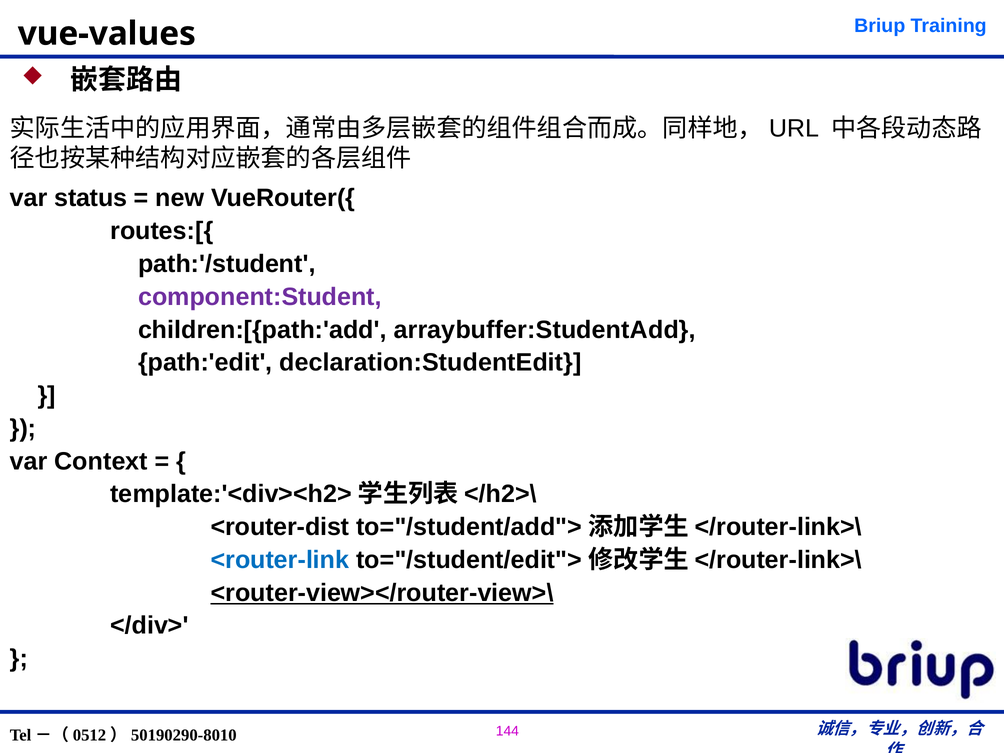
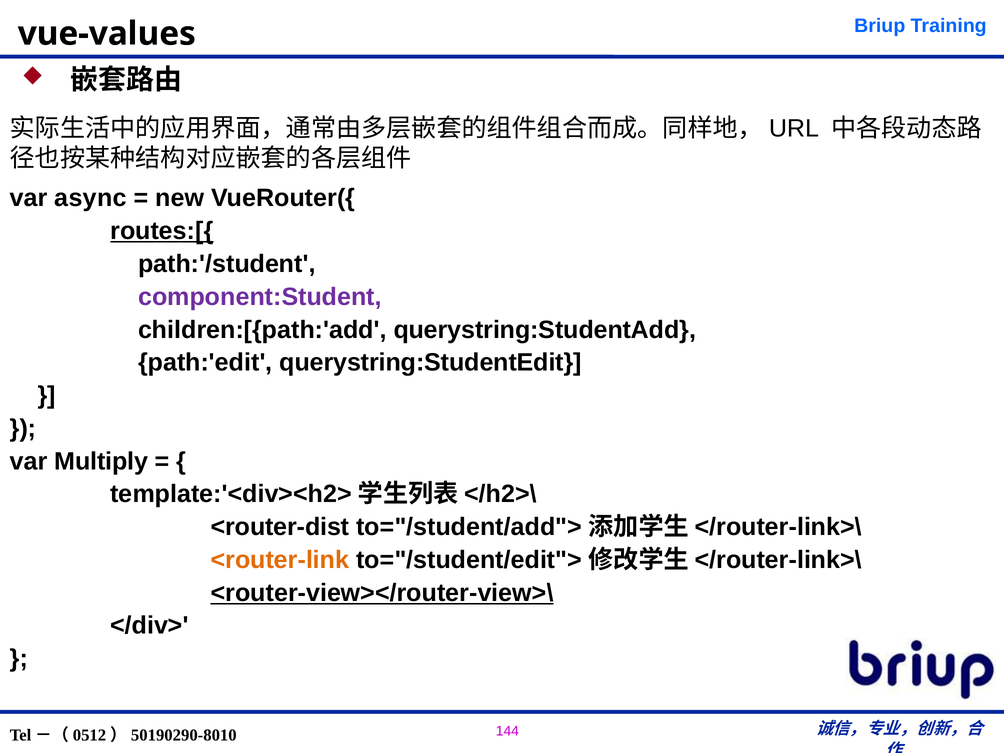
status: status -> async (90, 198)
routes:[{ underline: none -> present (162, 231)
arraybuffer:StudentAdd: arraybuffer:StudentAdd -> querystring:StudentAdd (545, 330)
declaration:StudentEdit: declaration:StudentEdit -> querystring:StudentEdit (431, 363)
Context: Context -> Multiply (101, 461)
<router-link colour: blue -> orange (280, 560)
